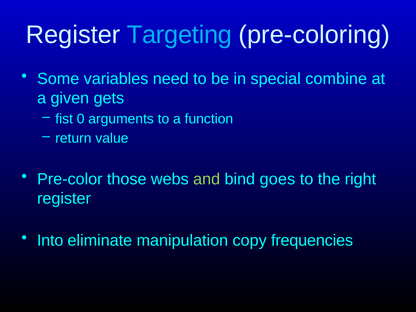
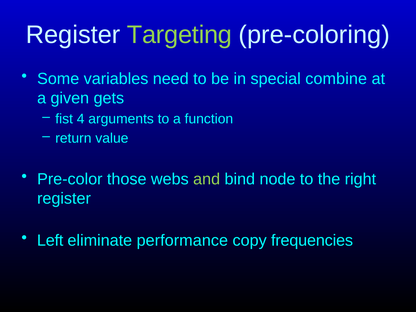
Targeting colour: light blue -> light green (179, 35)
0: 0 -> 4 (81, 119)
goes: goes -> node (278, 179)
Into: Into -> Left (50, 241)
manipulation: manipulation -> performance (182, 241)
